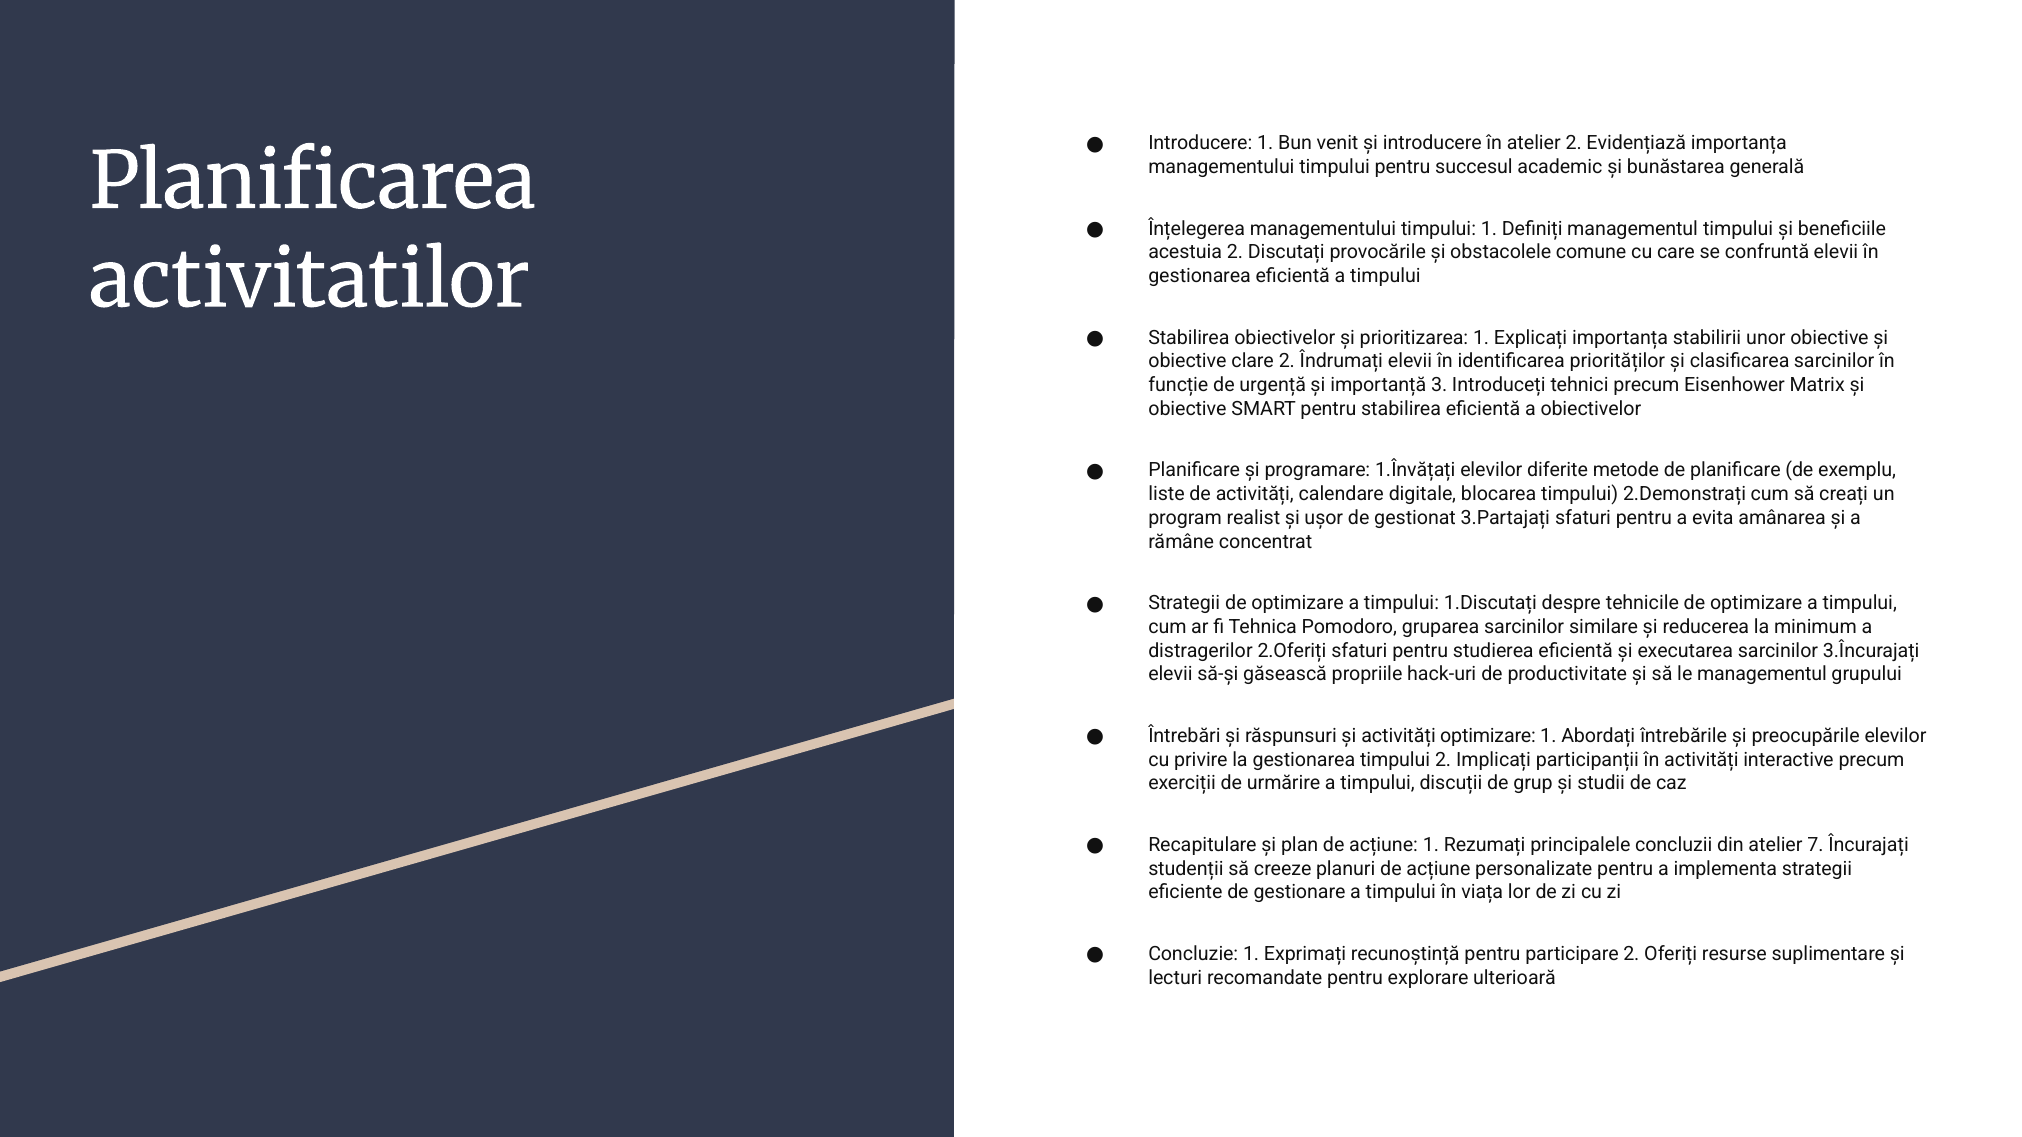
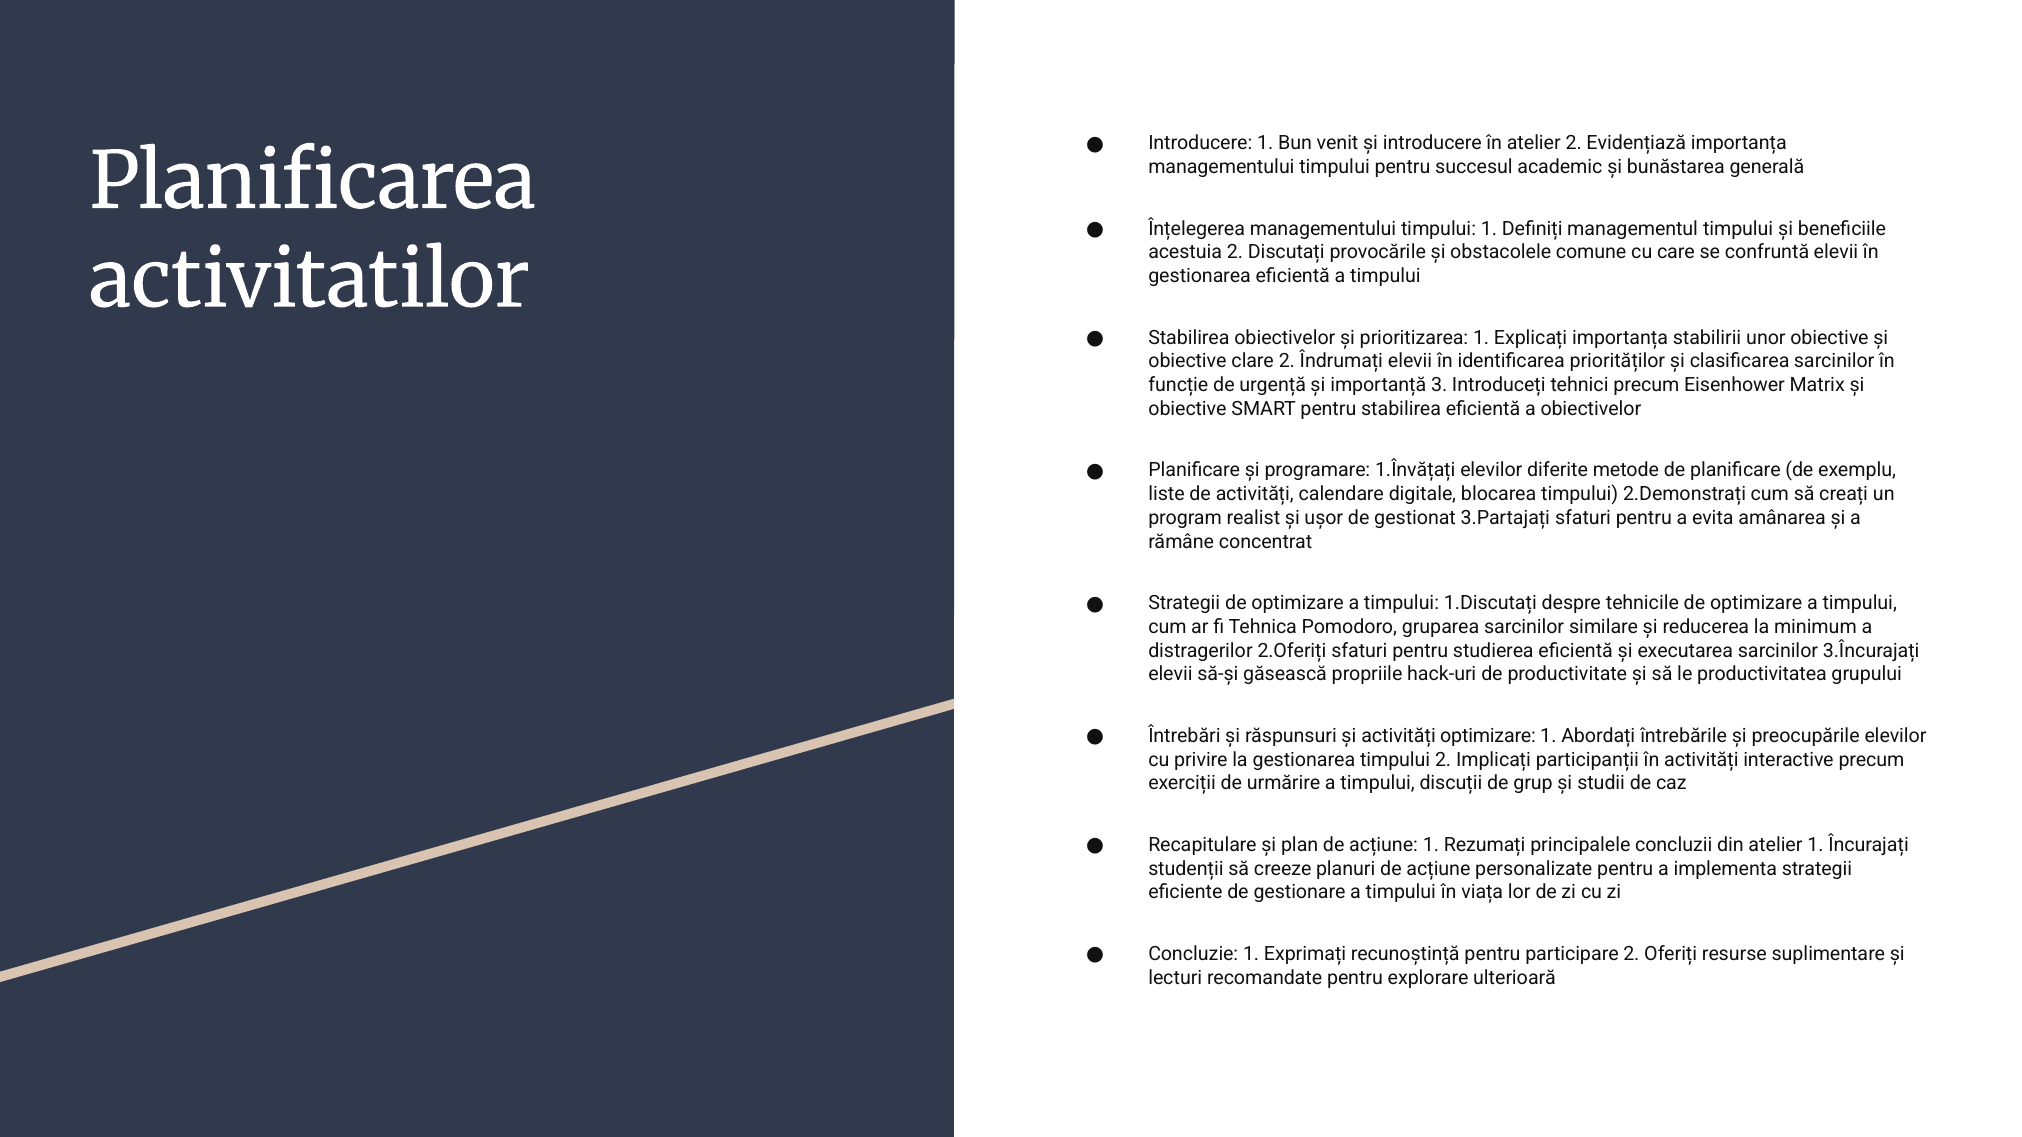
le managementul: managementul -> productivitatea (1762, 675)
atelier 7: 7 -> 1 (1815, 845)
